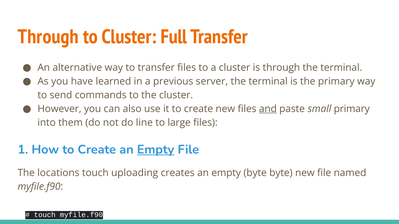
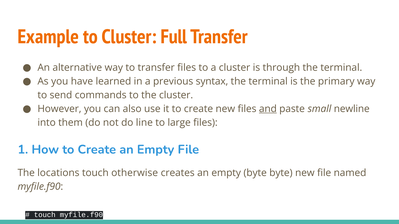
Through: Through -> Example (48, 37)
server: server -> syntax (212, 81)
small primary: primary -> newline (352, 109)
Empty underline: present -> none (156, 150)
uploading: uploading -> otherwise (135, 173)
